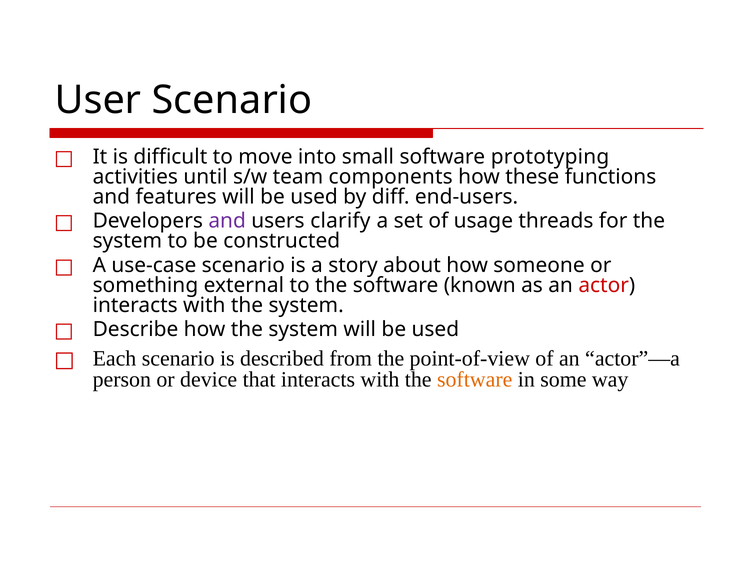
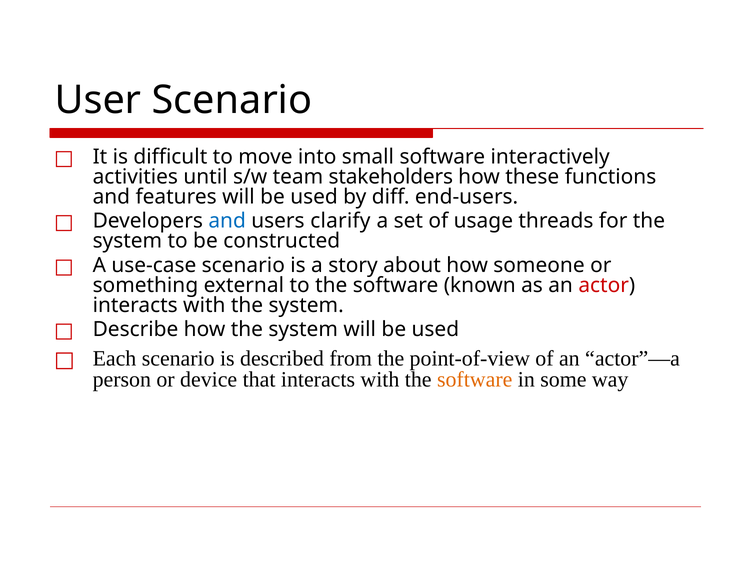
prototyping: prototyping -> interactively (550, 157)
components: components -> stakeholders (391, 177)
and colour: purple -> blue (227, 221)
